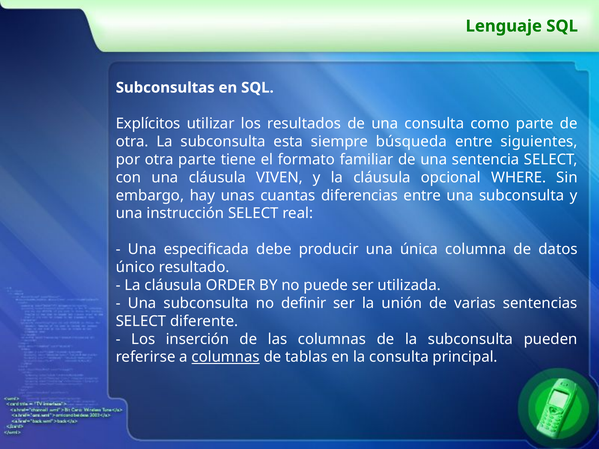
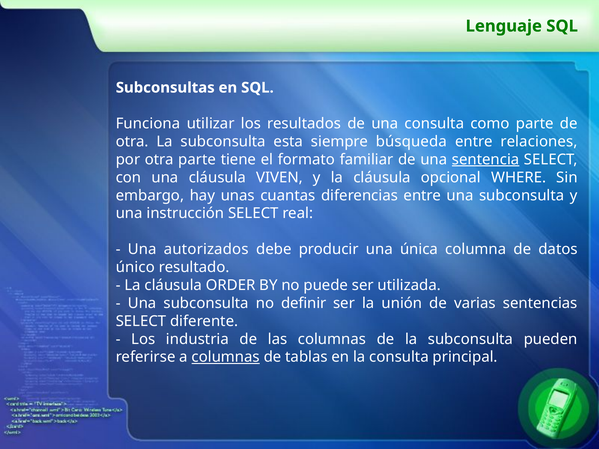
Explícitos: Explícitos -> Funciona (148, 124)
siguientes: siguientes -> relaciones (539, 142)
sentencia underline: none -> present (486, 160)
especificada: especificada -> autorizados (206, 249)
inserción: inserción -> industria (197, 339)
